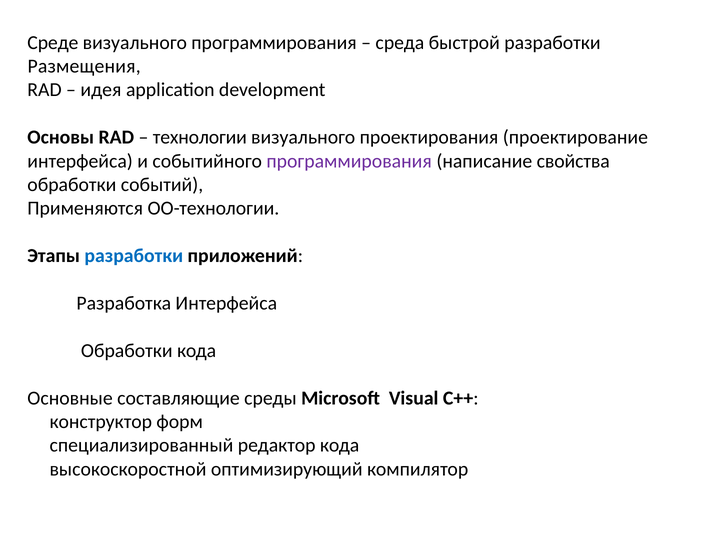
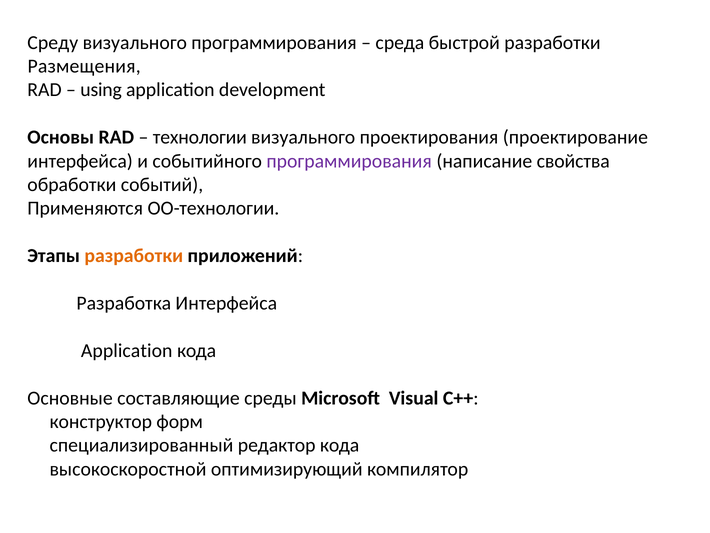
Среде: Среде -> Среду (53, 43)
идея: идея -> using (101, 90)
разработки colour: blue -> orange (134, 256)
Обработки: Обработки -> Application (127, 350)
